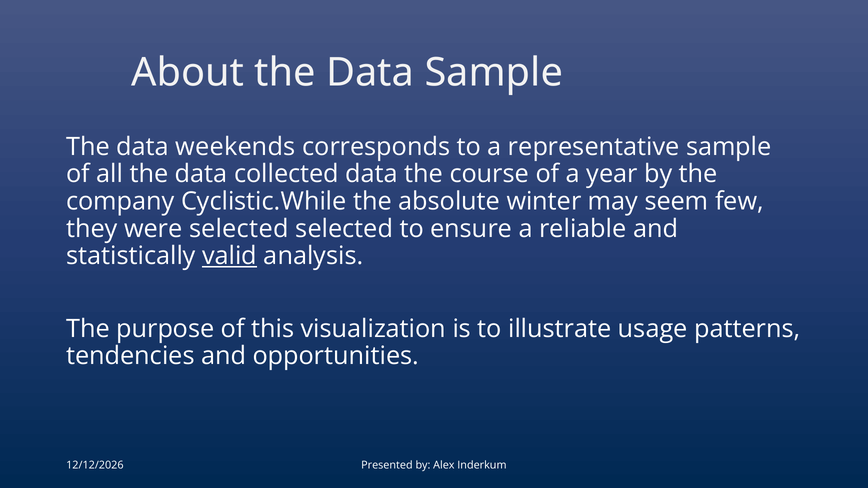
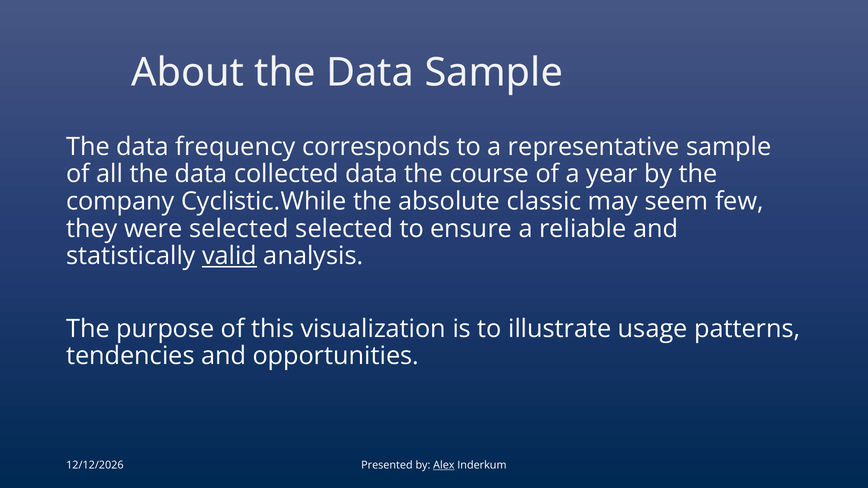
weekends: weekends -> frequency (235, 147)
winter: winter -> classic (544, 201)
Alex underline: none -> present (444, 465)
